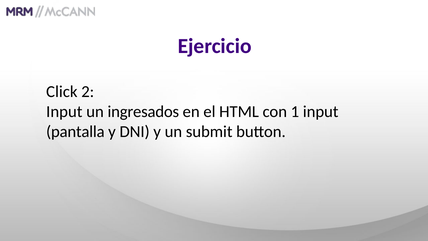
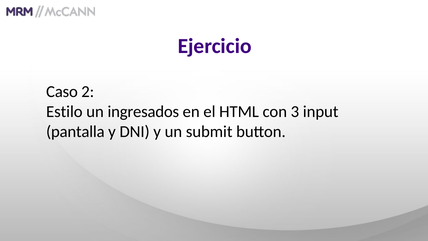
Click: Click -> Caso (62, 92)
Input: Input -> Estilo (64, 112)
1: 1 -> 3 (295, 112)
